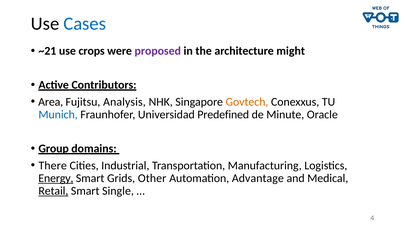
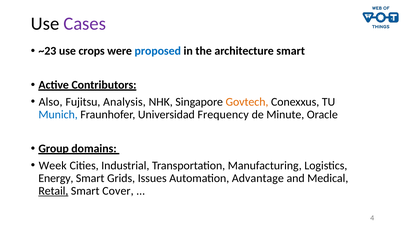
Cases colour: blue -> purple (85, 24)
~21: ~21 -> ~23 (47, 51)
proposed colour: purple -> blue (158, 51)
architecture might: might -> smart (291, 51)
Area: Area -> Also (51, 102)
Predefined: Predefined -> Frequency (223, 115)
There: There -> Week (53, 165)
Energy underline: present -> none (56, 178)
Other: Other -> Issues (152, 178)
Single: Single -> Cover (118, 191)
